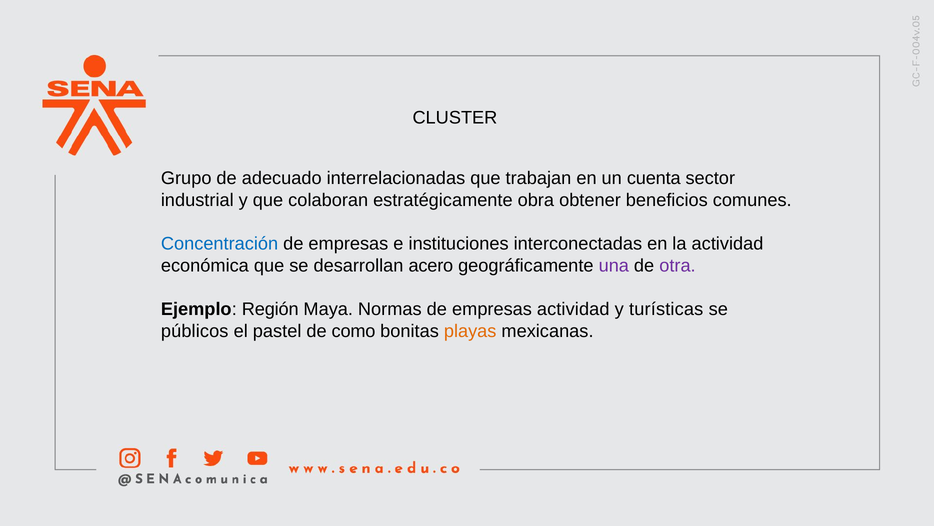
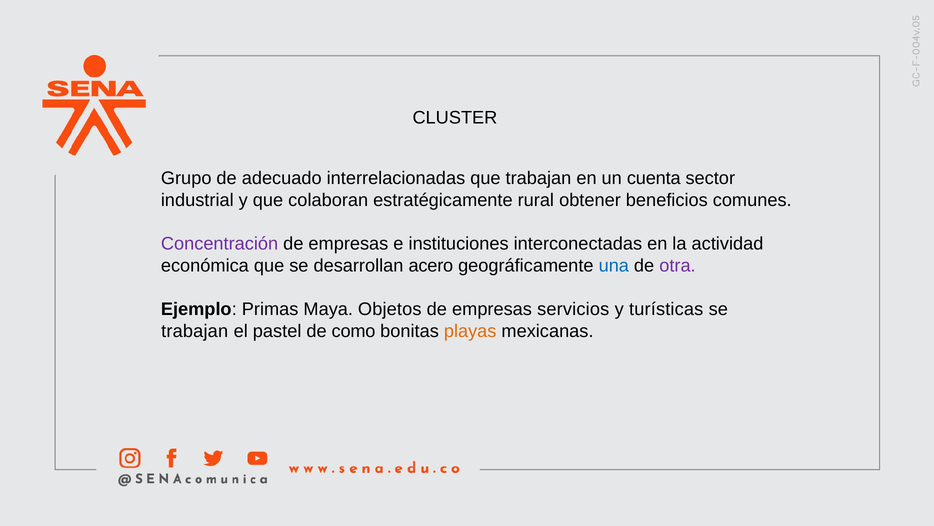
obra: obra -> rural (536, 200)
Concentración colour: blue -> purple (220, 243)
una colour: purple -> blue (614, 265)
Región: Región -> Primas (270, 309)
Normas: Normas -> Objetos (390, 309)
empresas actividad: actividad -> servicios (573, 309)
públicos: públicos -> trabajan (195, 331)
